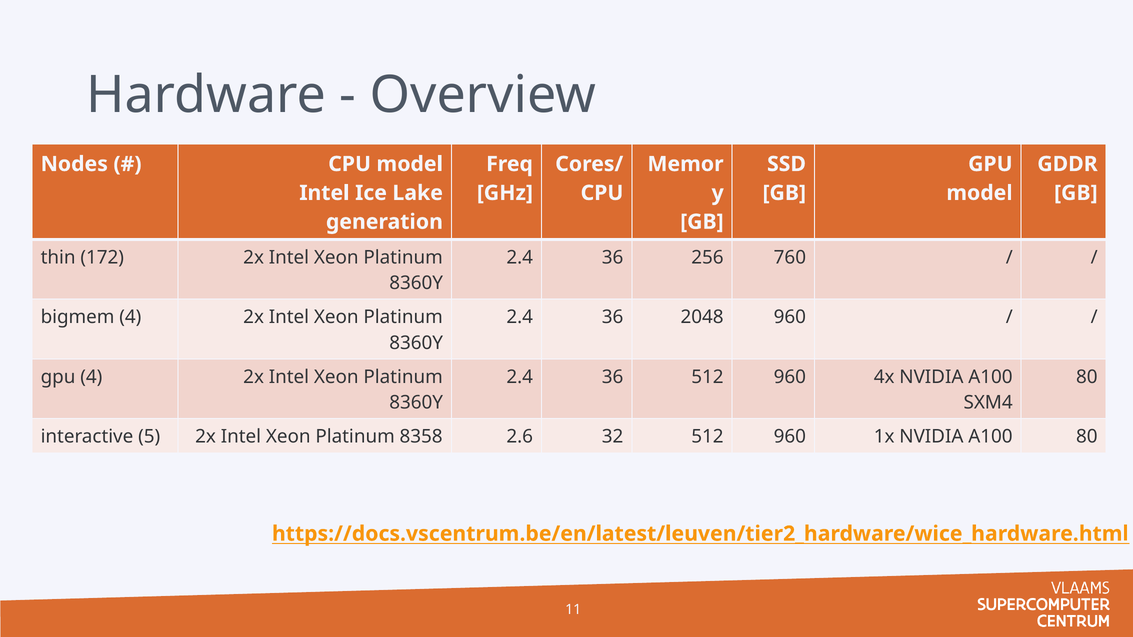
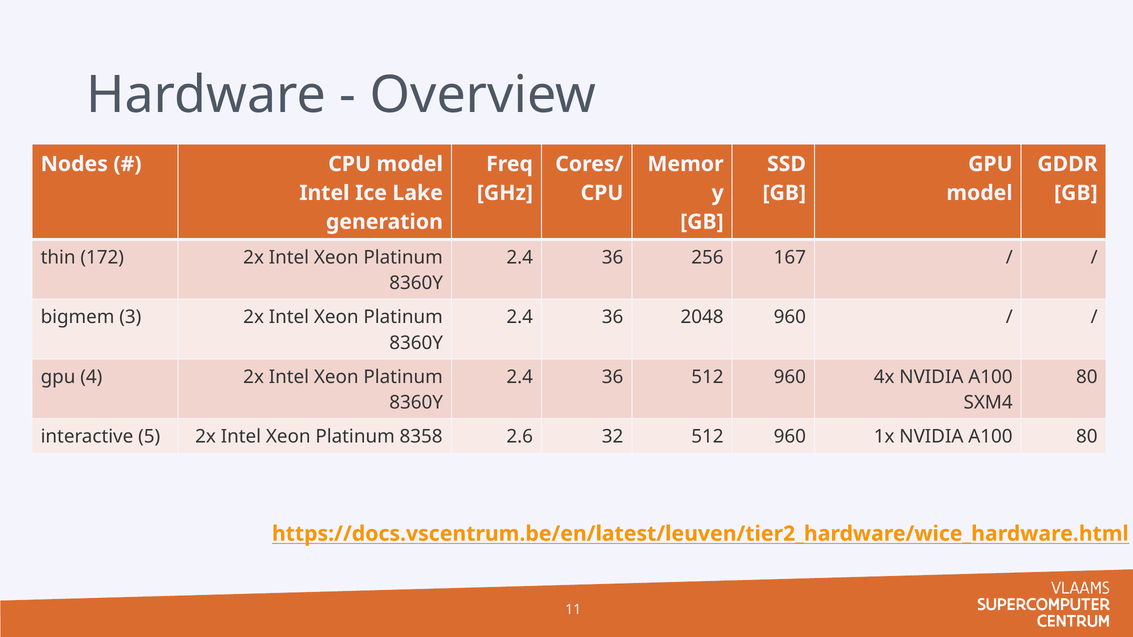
760: 760 -> 167 (790, 258)
bigmem 4: 4 -> 3 (130, 317)
